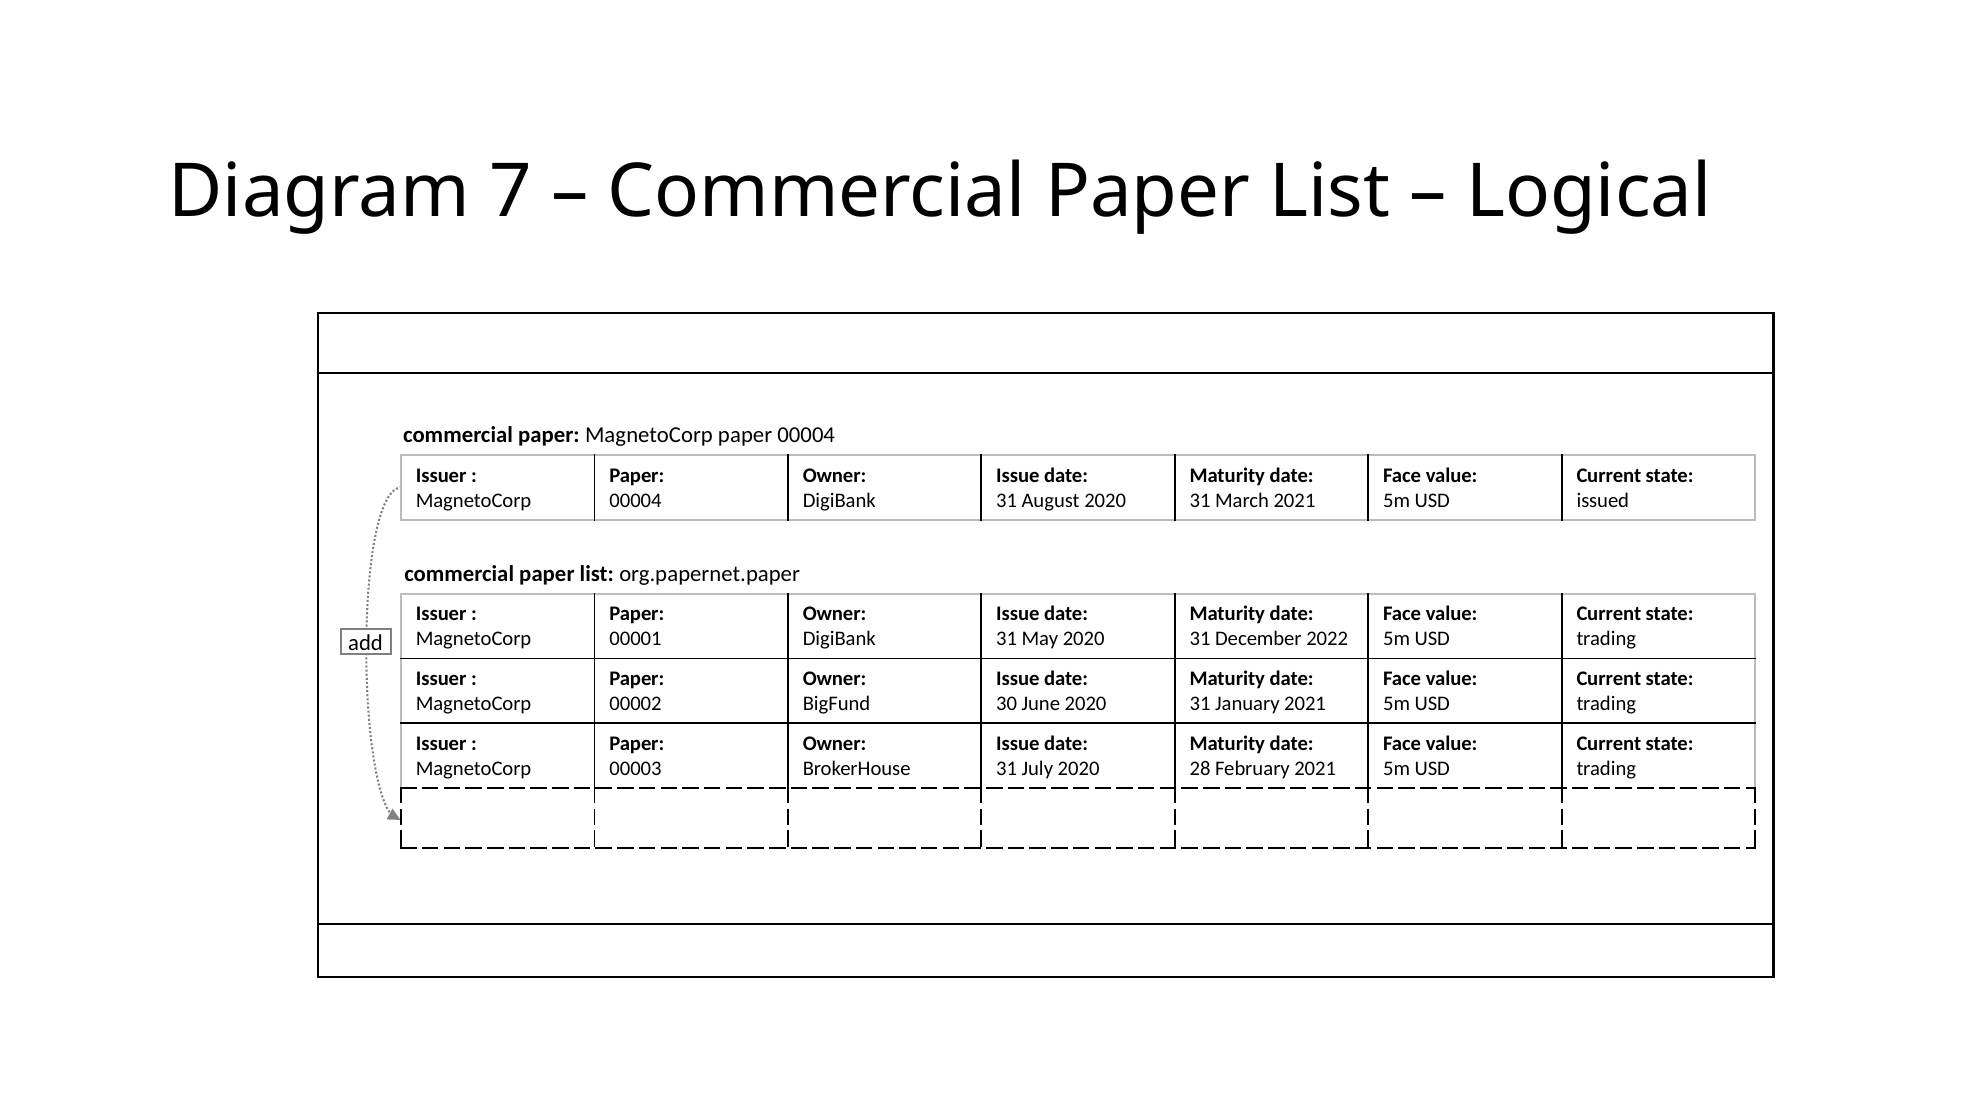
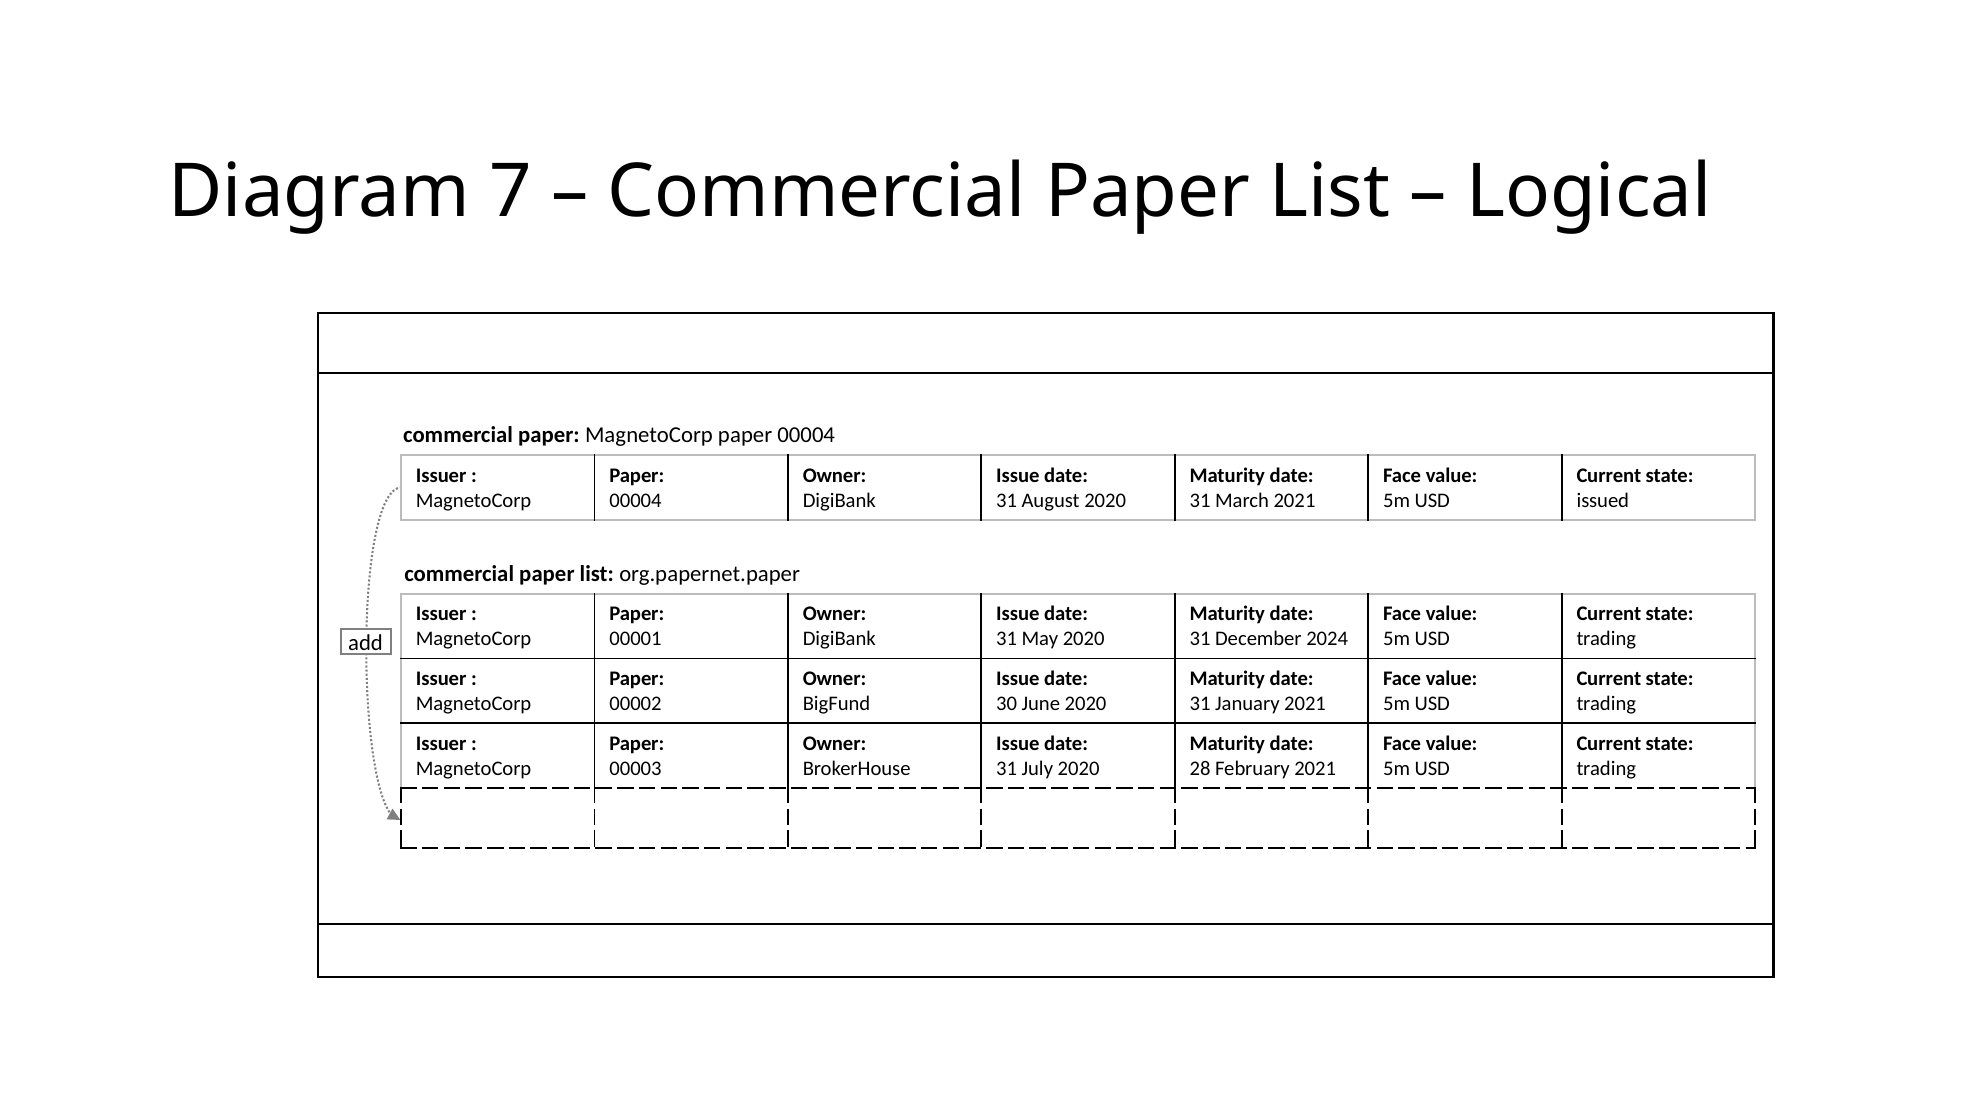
2022: 2022 -> 2024 (1327, 639)
